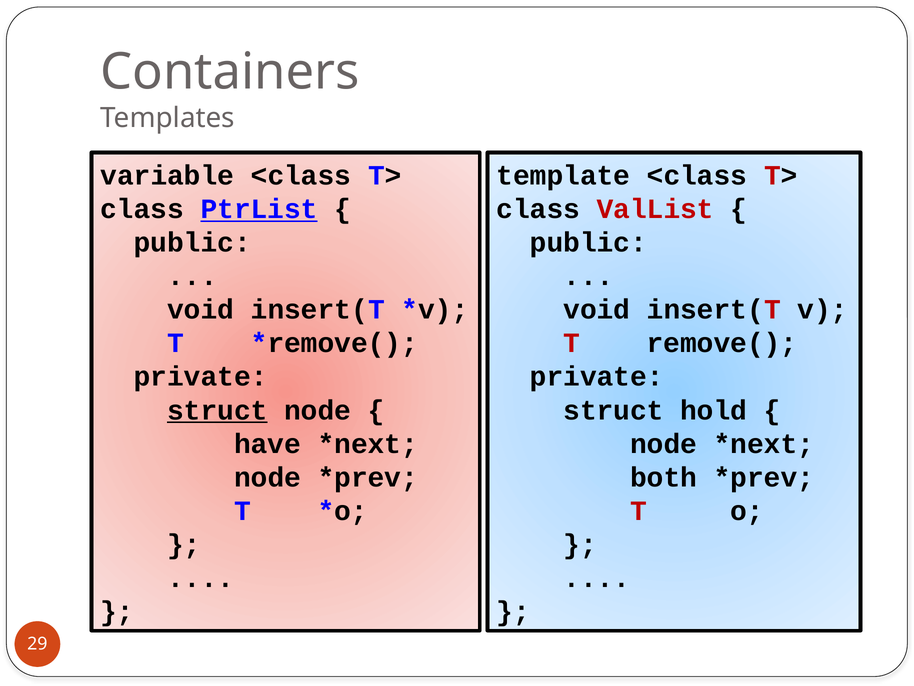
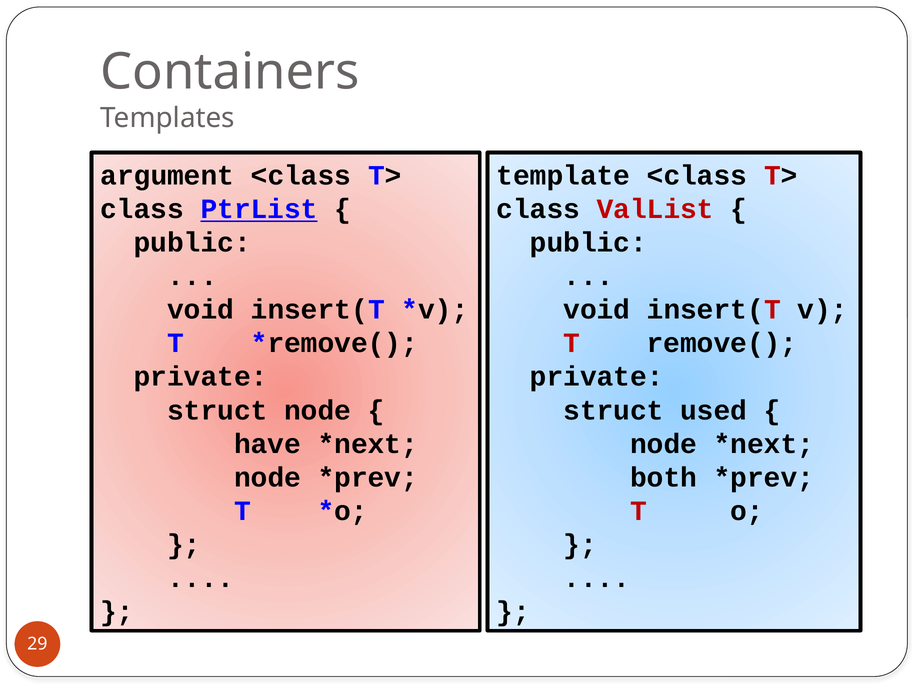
variable: variable -> argument (167, 175)
struct underline: present -> none (217, 410)
hold: hold -> used (714, 410)
